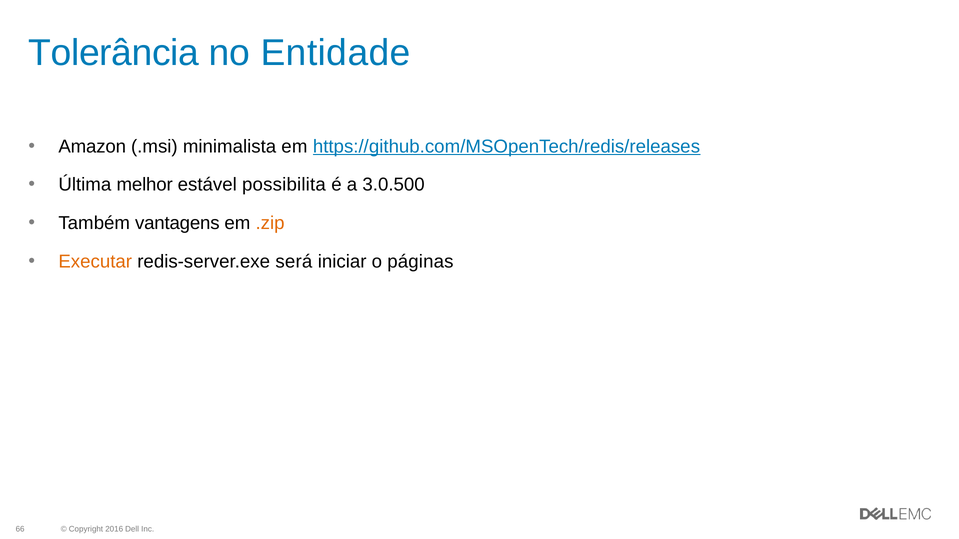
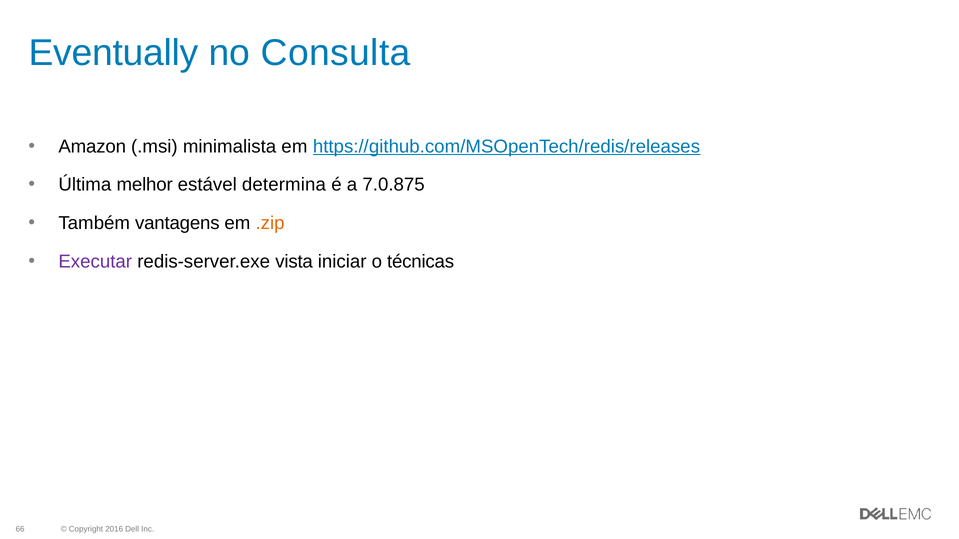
Tolerância: Tolerância -> Eventually (114, 53)
Entidade: Entidade -> Consulta (336, 53)
possibilita: possibilita -> determina (284, 185)
3.0.500: 3.0.500 -> 7.0.875 (394, 185)
Executar colour: orange -> purple (95, 262)
será: será -> vista (294, 262)
páginas: páginas -> técnicas (421, 262)
